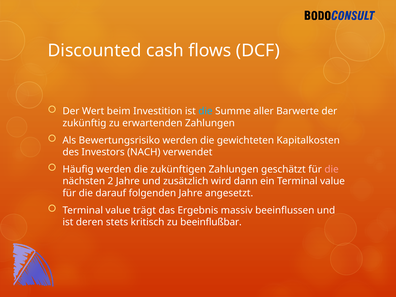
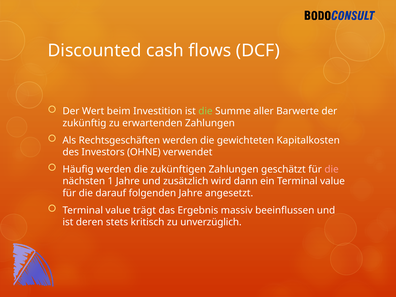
die colour: light blue -> light green (205, 111)
Bewertungsrisiko: Bewertungsrisiko -> Rechtsgeschäften (119, 140)
NACH: NACH -> OHNE (144, 152)
2: 2 -> 1 (110, 181)
beeinflußbar: beeinflußbar -> unverzüglich (211, 222)
